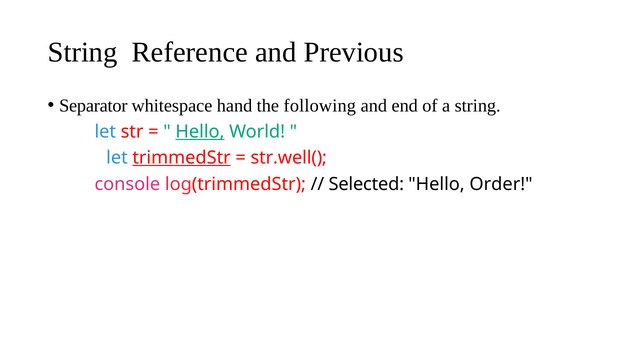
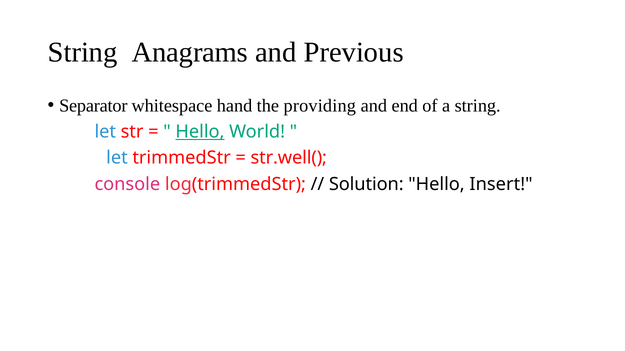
Reference: Reference -> Anagrams (190, 53)
following: following -> providing (320, 106)
trimmedStr underline: present -> none (182, 158)
Selected: Selected -> Solution (366, 184)
Order: Order -> Insert (501, 184)
